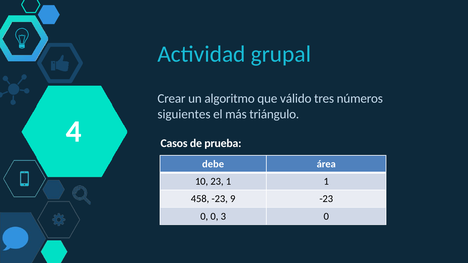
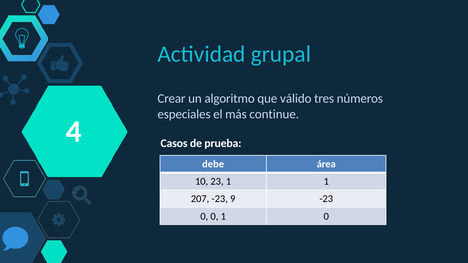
siguientes: siguientes -> especiales (184, 114)
triángulo: triángulo -> continue (274, 114)
458: 458 -> 207 (200, 199)
0 3: 3 -> 1 (223, 216)
